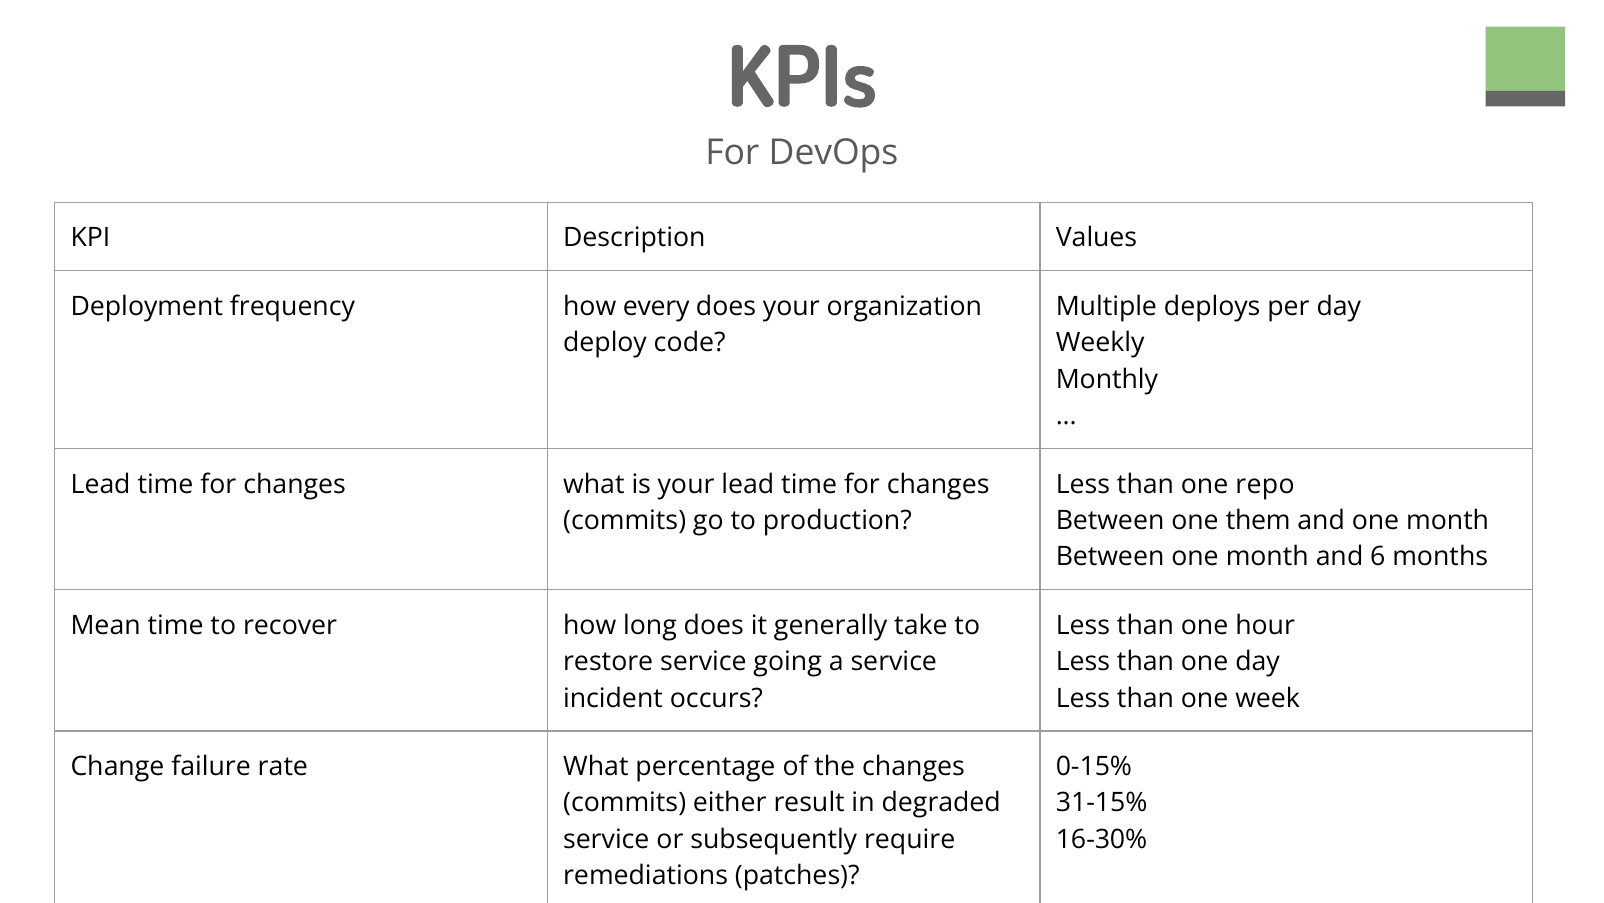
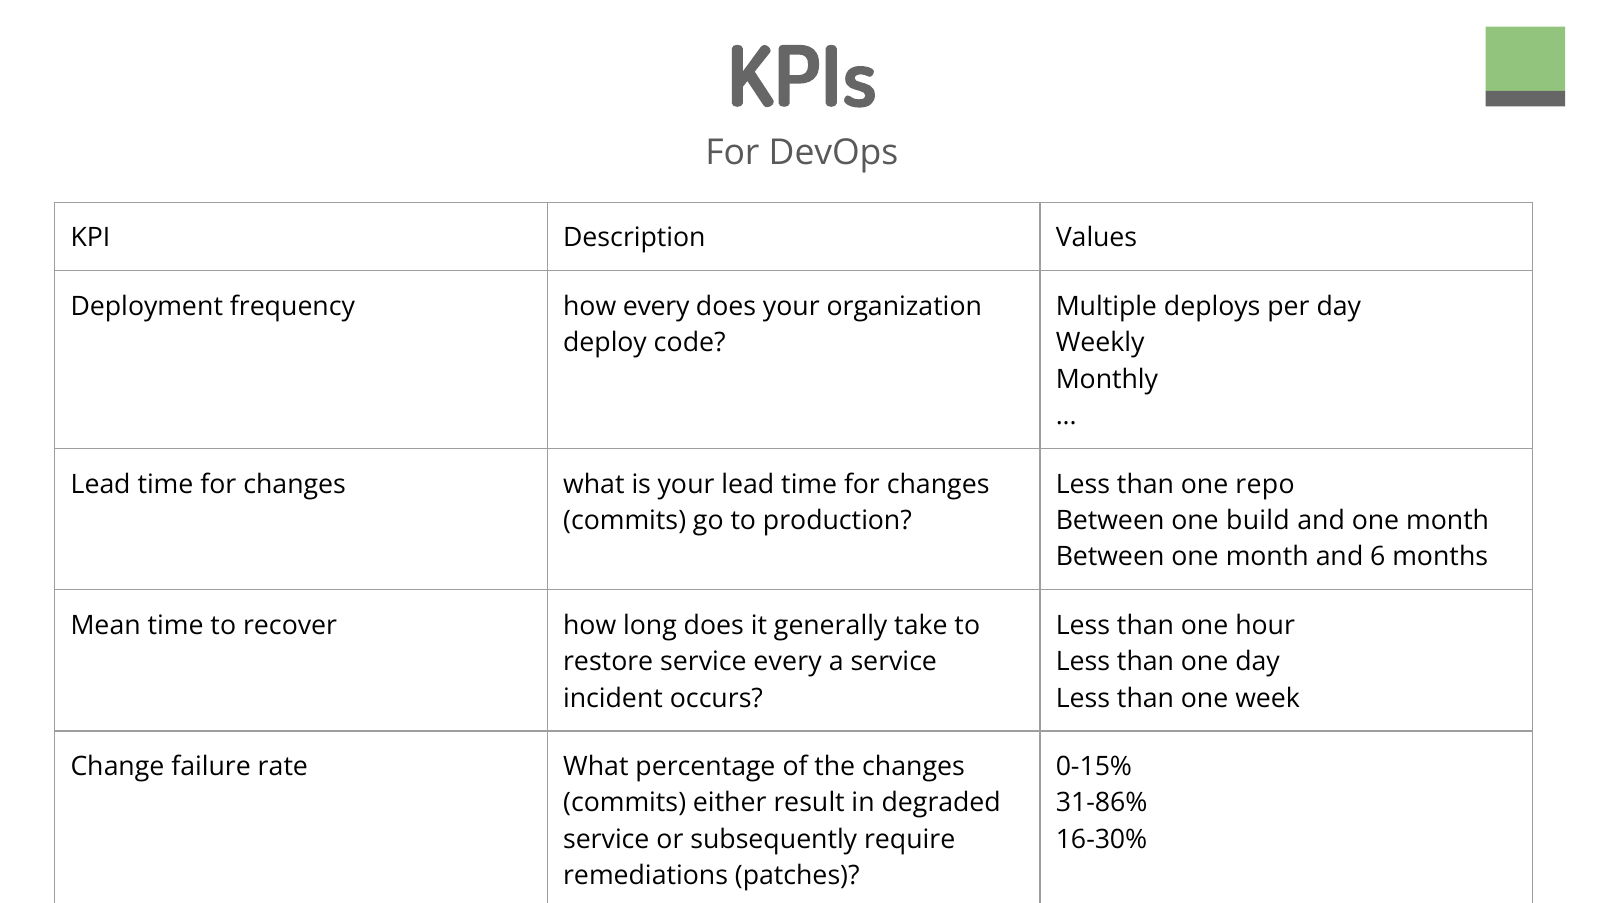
them: them -> build (1258, 520)
service going: going -> every (788, 661)
31-15%: 31-15% -> 31-86% (1102, 802)
